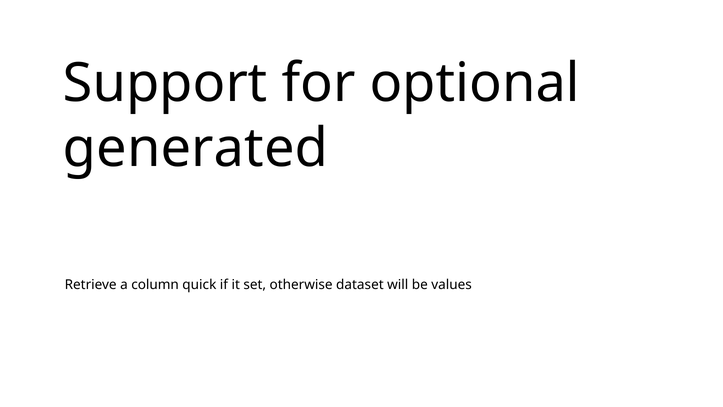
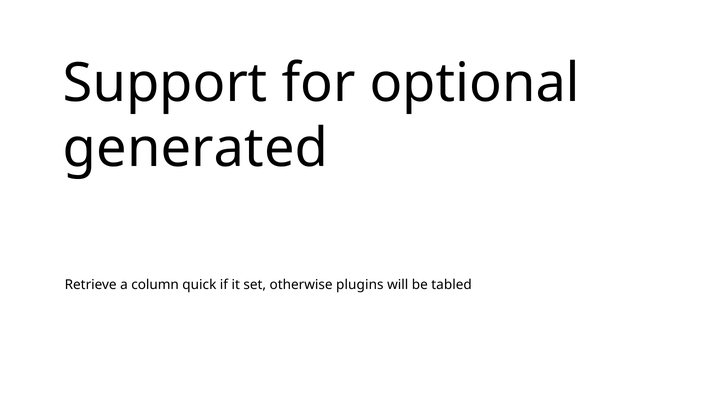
dataset: dataset -> plugins (360, 284)
values: values -> tabled (452, 284)
